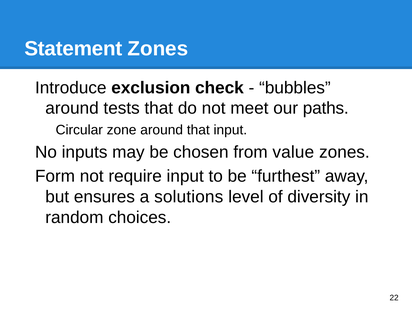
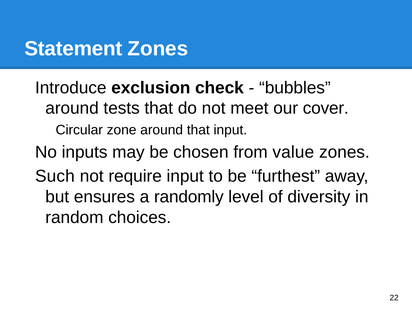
paths: paths -> cover (326, 108)
Form: Form -> Such (55, 176)
solutions: solutions -> randomly (189, 197)
